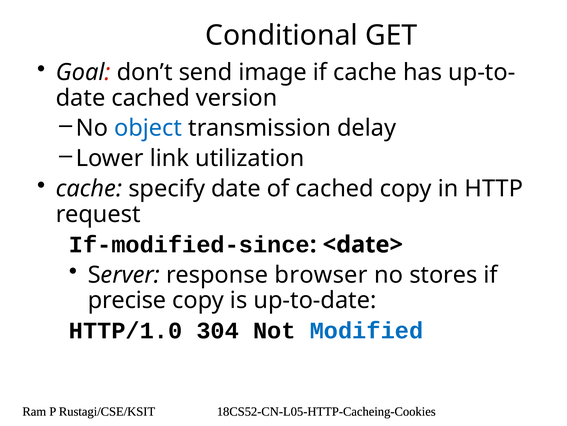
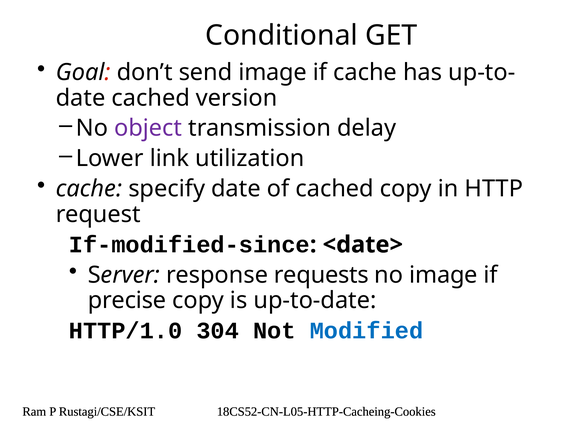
object colour: blue -> purple (148, 128)
browser: browser -> requests (321, 274)
no stores: stores -> image (443, 274)
